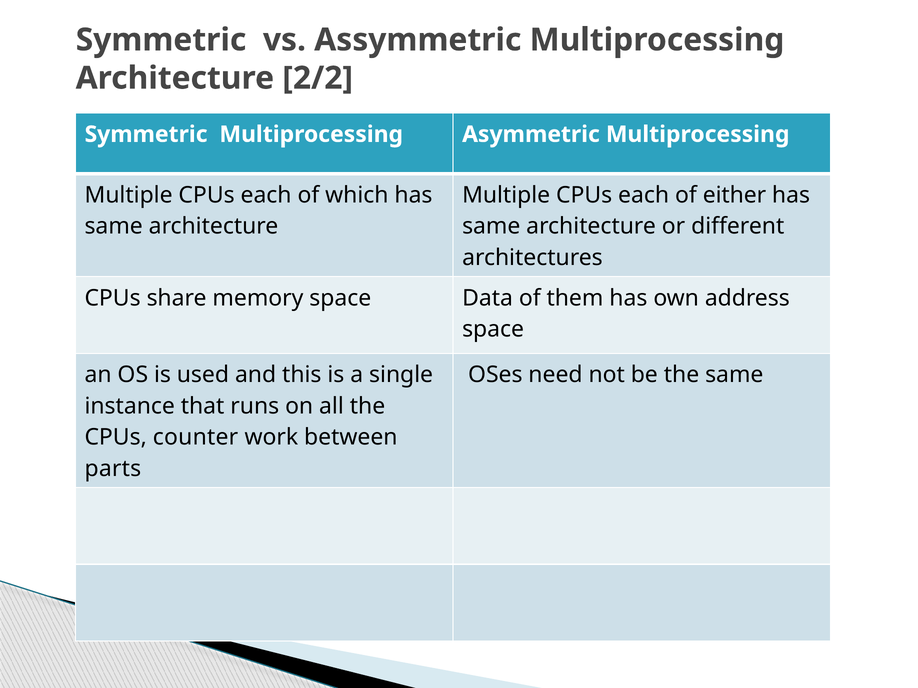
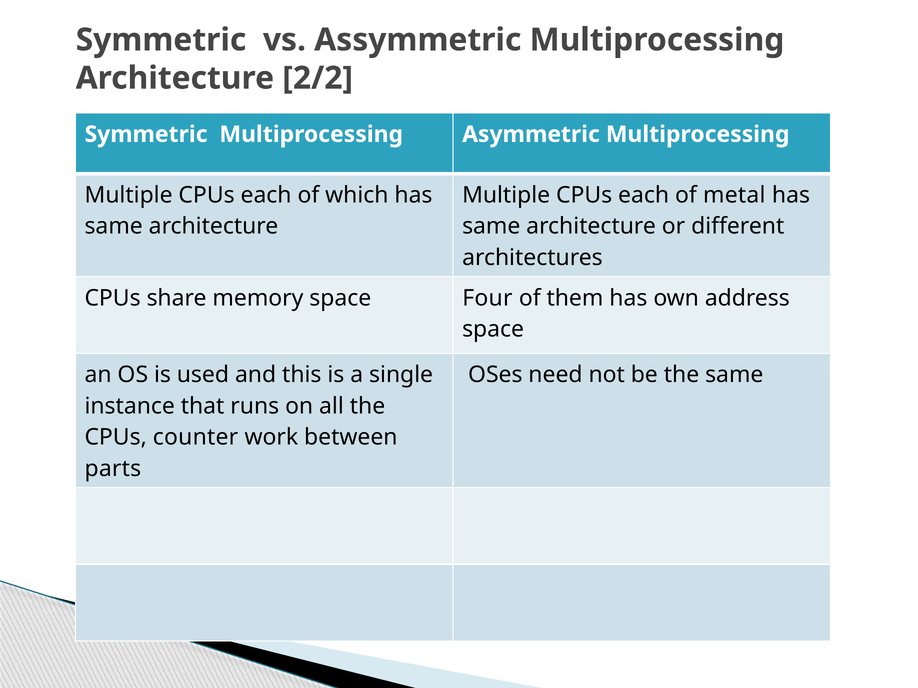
either: either -> metal (734, 195)
Data: Data -> Four (487, 298)
